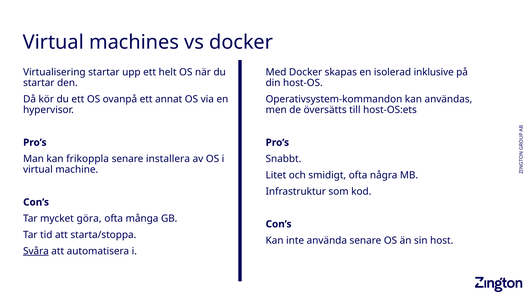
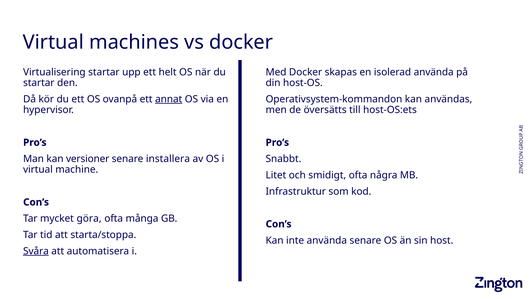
isolerad inklusive: inklusive -> använda (434, 72)
annat underline: none -> present (169, 99)
frikoppla: frikoppla -> versioner (88, 159)
